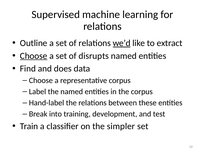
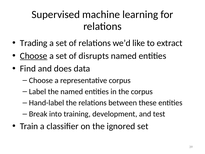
Outline: Outline -> Trading (34, 43)
we’d underline: present -> none (122, 43)
simpler: simpler -> ignored (121, 126)
